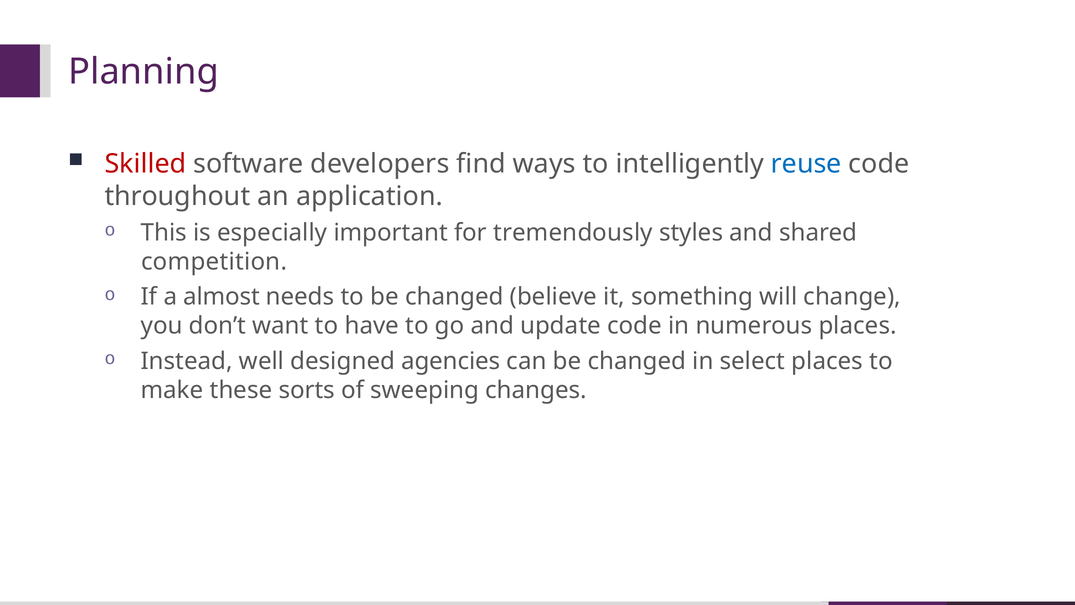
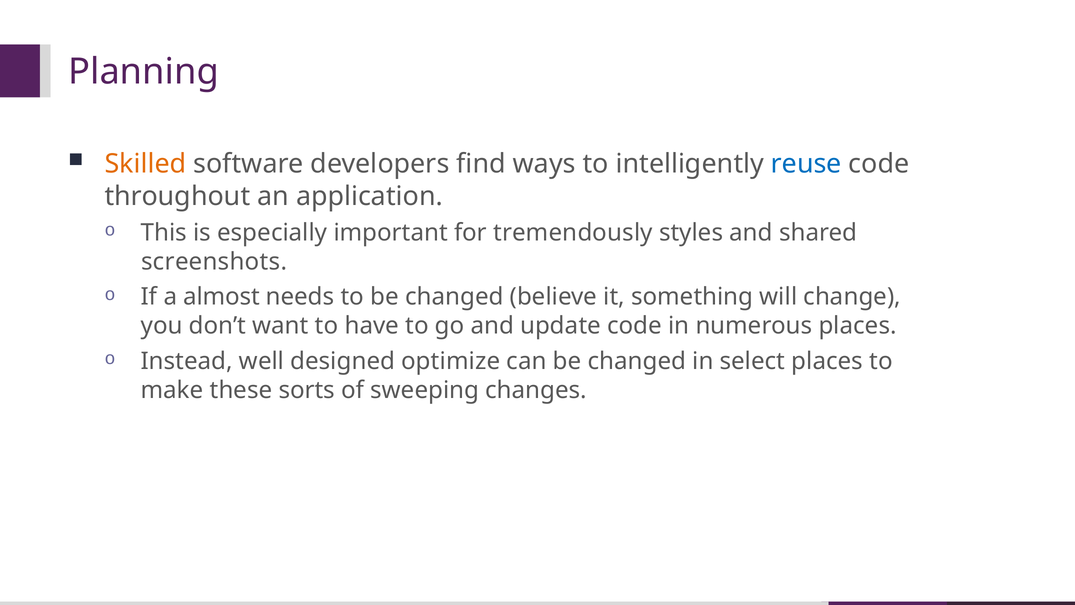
Skilled colour: red -> orange (145, 164)
competition: competition -> screenshots (214, 262)
agencies: agencies -> optimize (451, 361)
